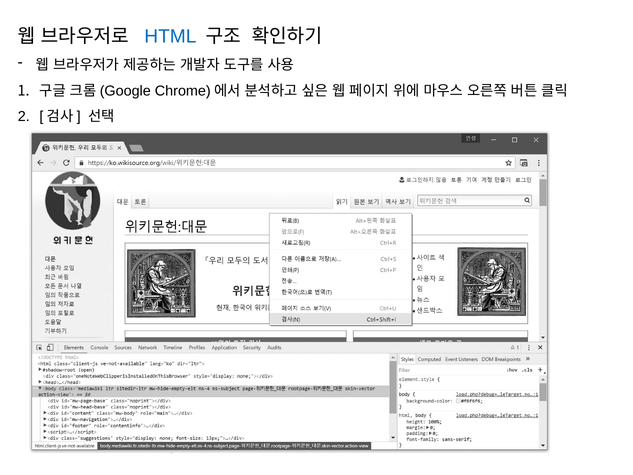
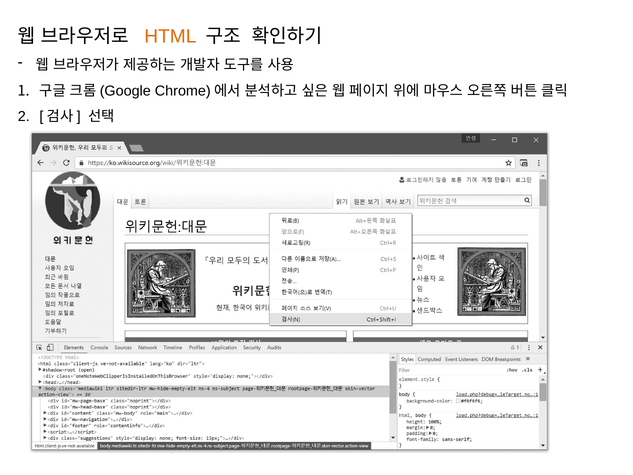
HTML colour: blue -> orange (170, 37)
